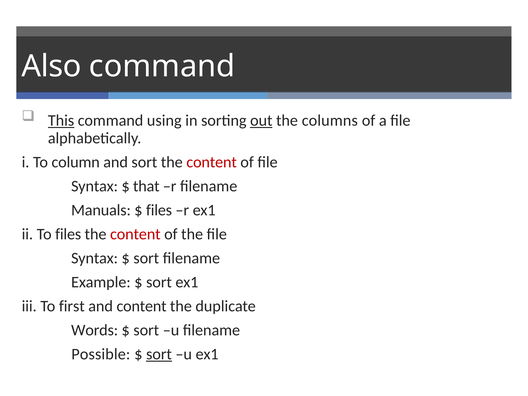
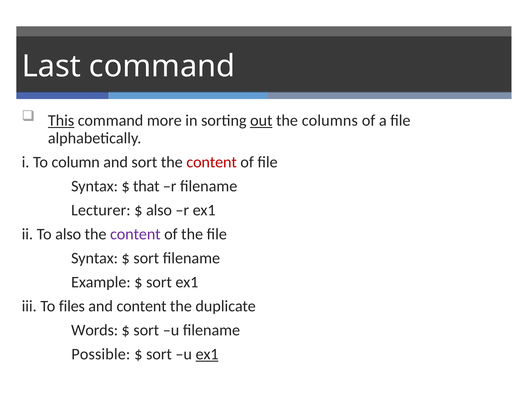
Also: Also -> Last (51, 66)
using: using -> more (164, 121)
Manuals: Manuals -> Lecturer (101, 210)
files: files -> also (159, 210)
To files: files -> also (68, 234)
content colour: red -> purple (135, 234)
first: first -> files (72, 306)
sort underline: present -> none (159, 354)
ex1 underline: none -> present (207, 354)
